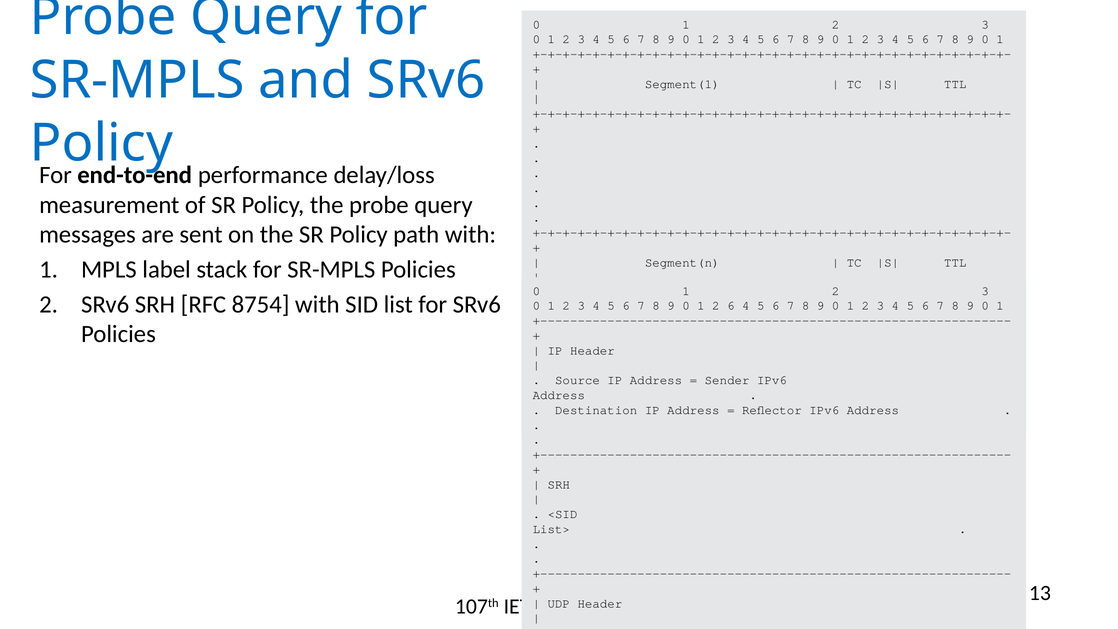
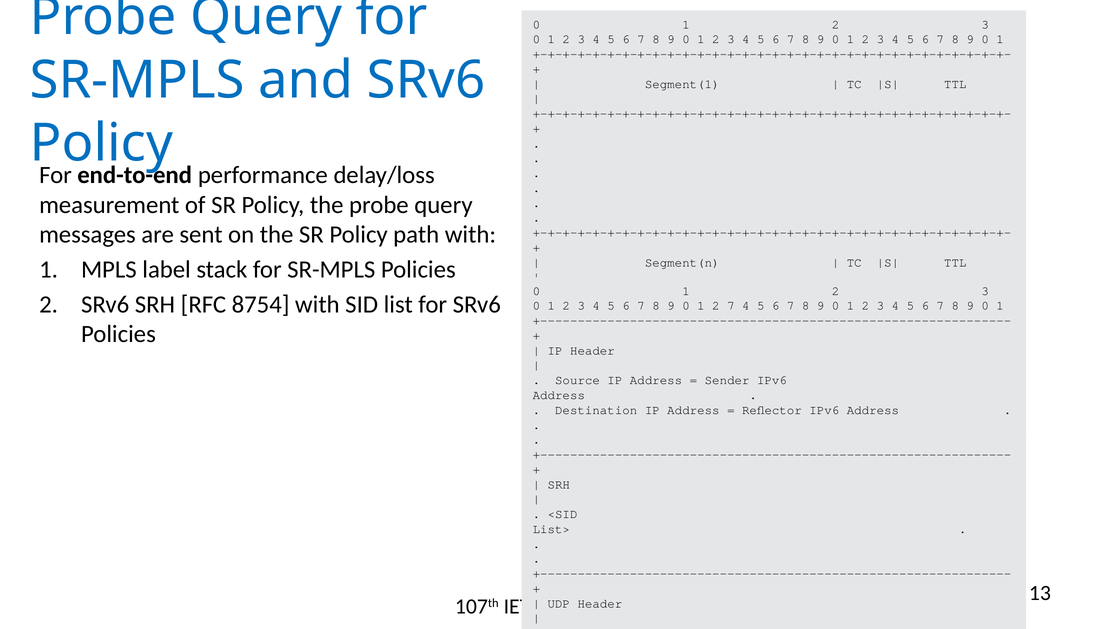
2 6: 6 -> 7 (731, 306)
